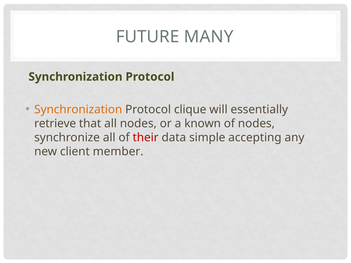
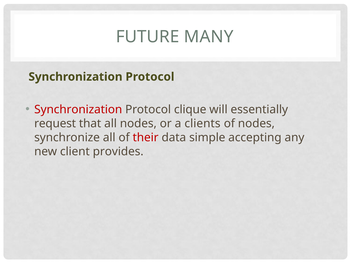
Synchronization colour: orange -> red (78, 110)
retrieve: retrieve -> request (55, 124)
known: known -> clients (202, 124)
member: member -> provides (118, 152)
